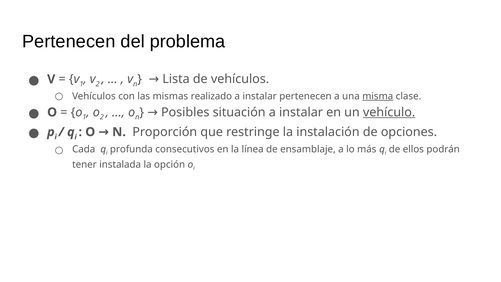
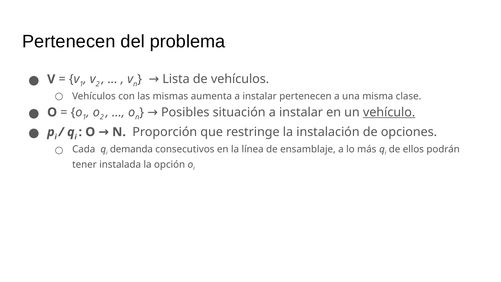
realizado: realizado -> aumenta (211, 96)
misma underline: present -> none (378, 96)
profunda: profunda -> demanda (131, 149)
